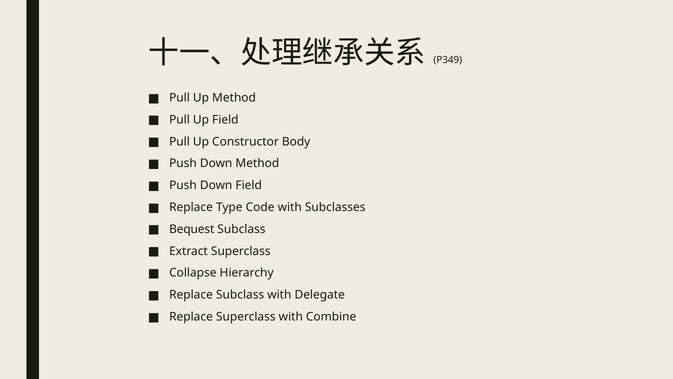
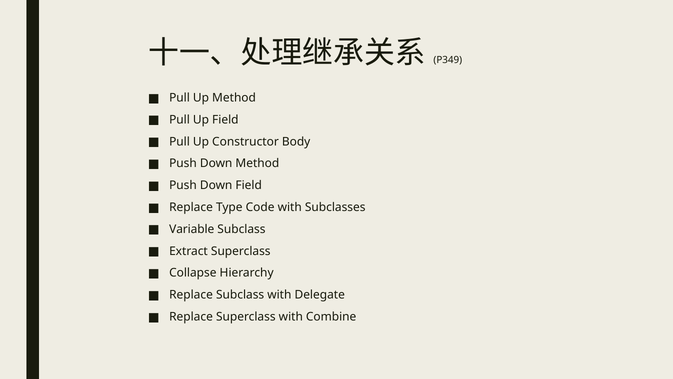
Bequest: Bequest -> Variable (192, 229)
